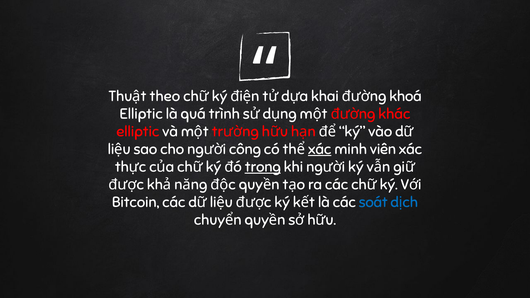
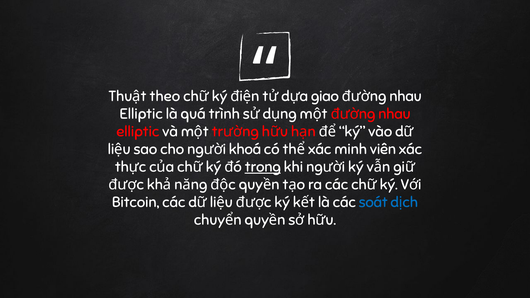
khai: khai -> giao (325, 96)
khoá: khoá -> nhau (406, 96)
khác: khác -> nhau (394, 114)
công: công -> khoá (245, 149)
xác underline: present -> none (320, 149)
